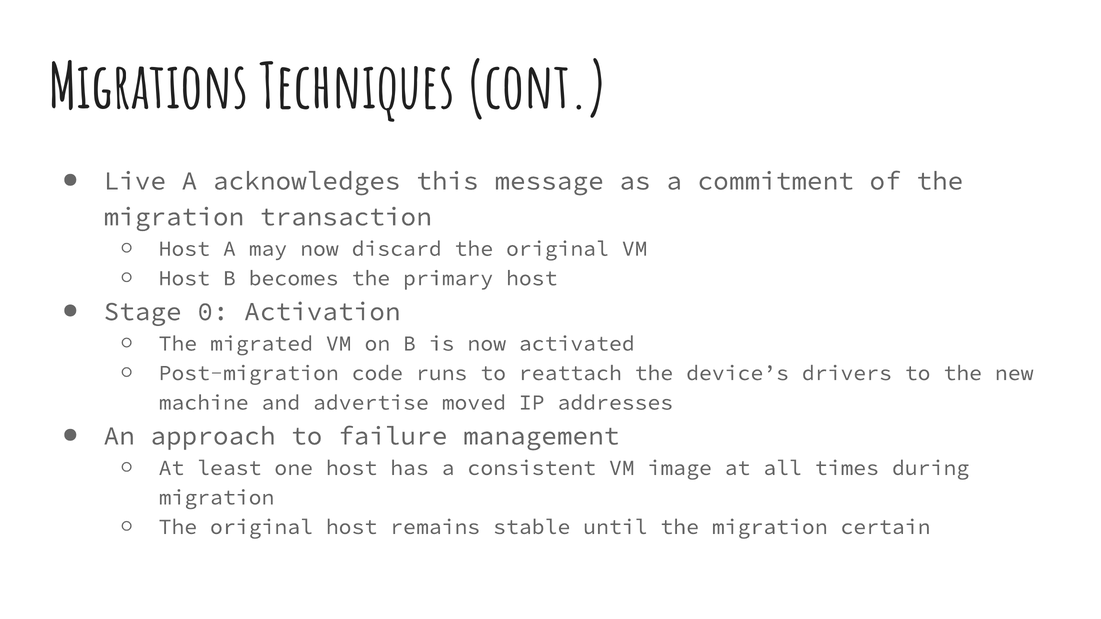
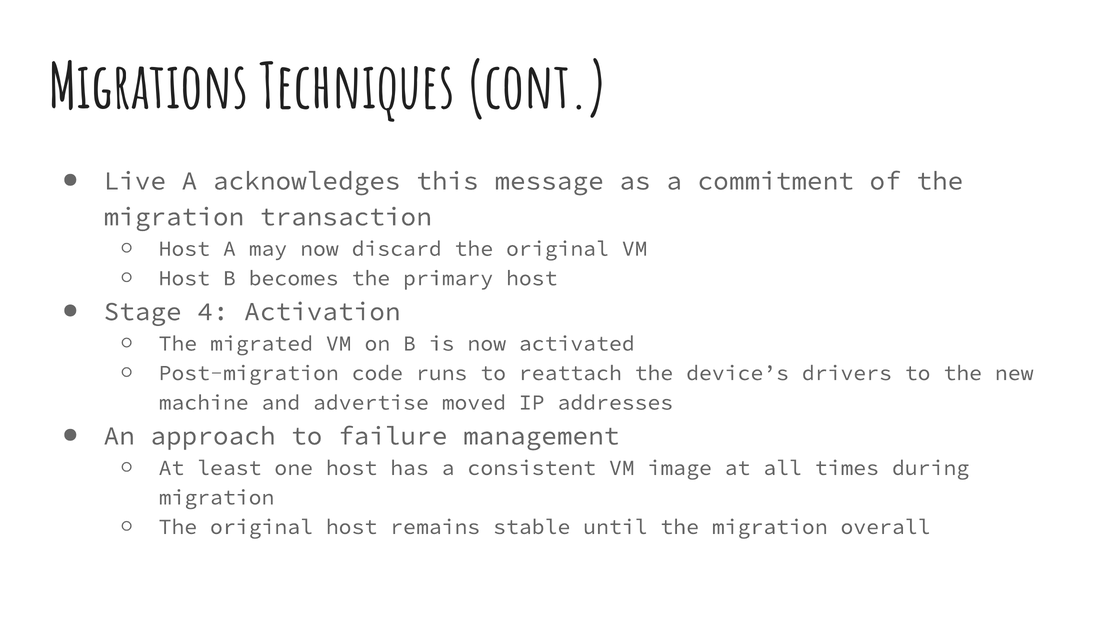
0: 0 -> 4 (213, 312)
certain: certain -> overall (885, 527)
